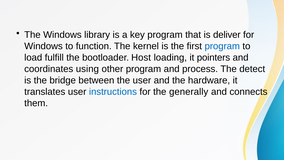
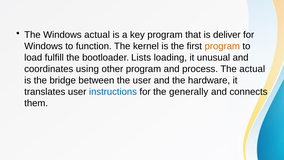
Windows library: library -> actual (97, 35)
program colour: blue -> orange (222, 46)
Host: Host -> Lists (141, 57)
pointers: pointers -> unusual (213, 57)
The detect: detect -> actual (252, 69)
